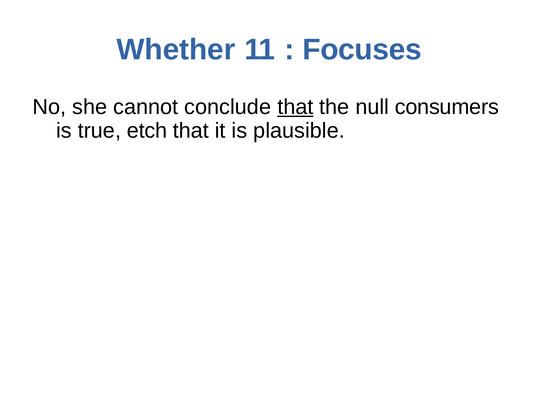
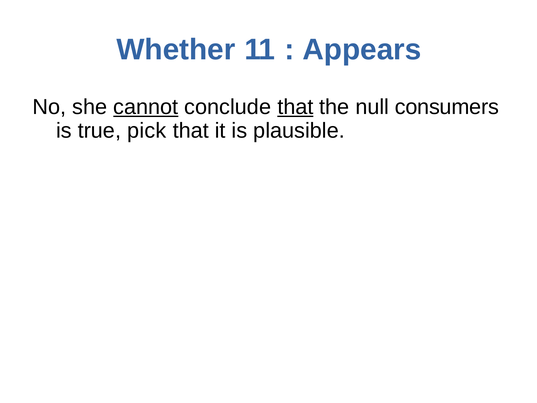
Focuses: Focuses -> Appears (362, 50)
cannot underline: none -> present (146, 107)
etch: etch -> pick (147, 131)
